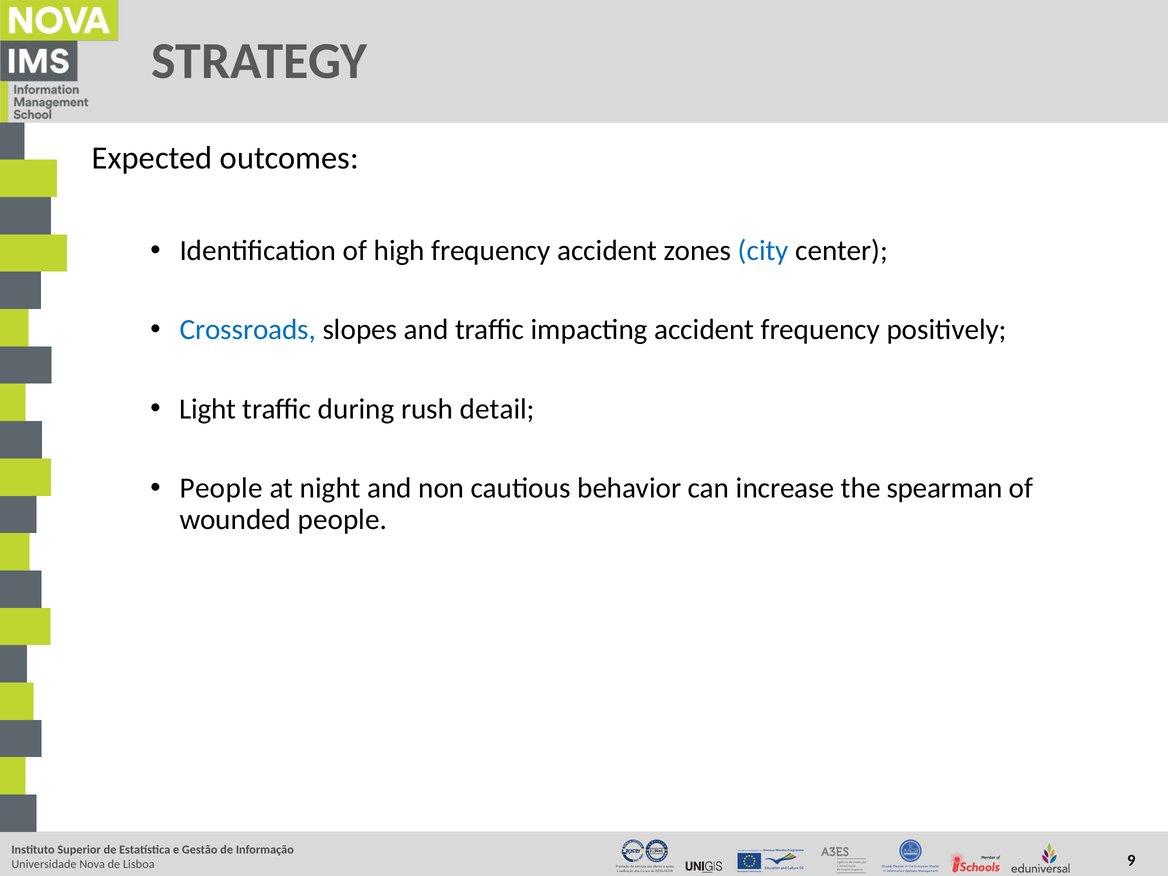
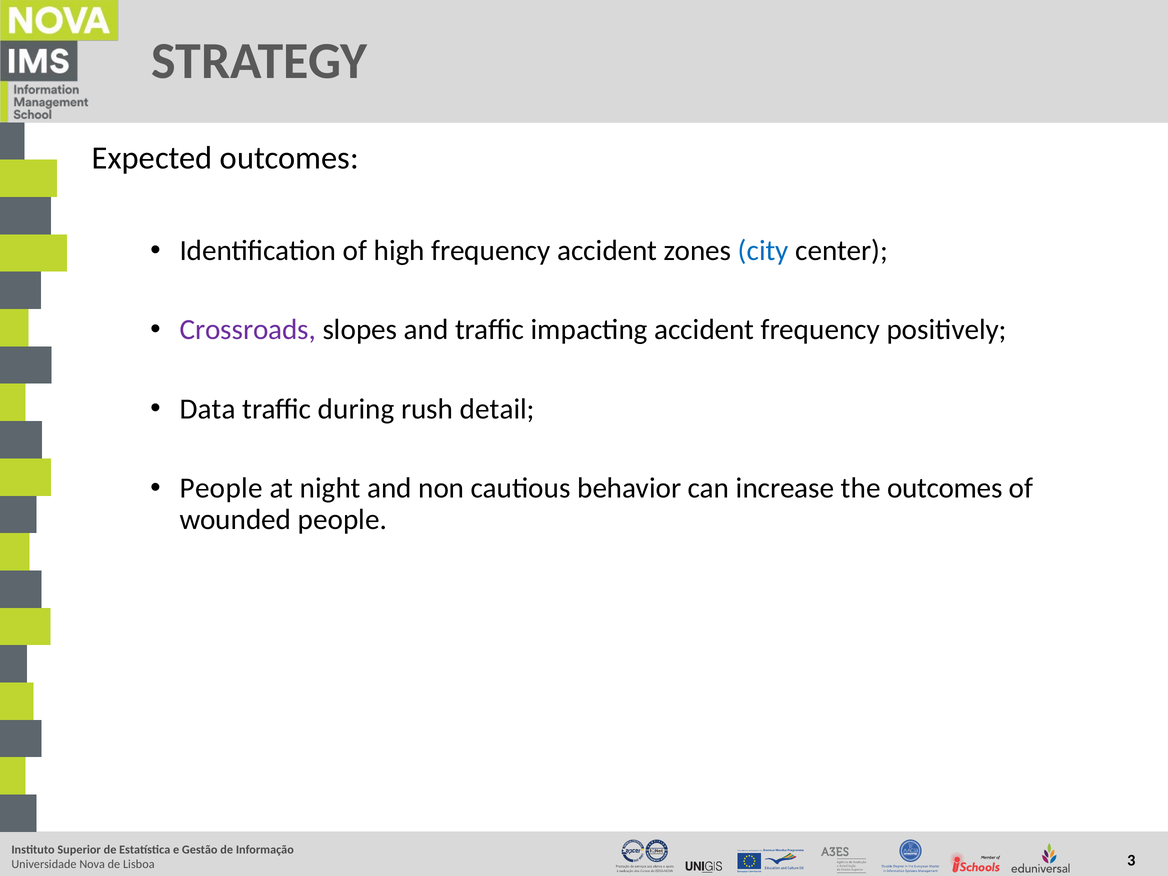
Crossroads colour: blue -> purple (248, 330)
Light: Light -> Data (208, 409)
the spearman: spearman -> outcomes (945, 488)
9: 9 -> 3 (1131, 861)
